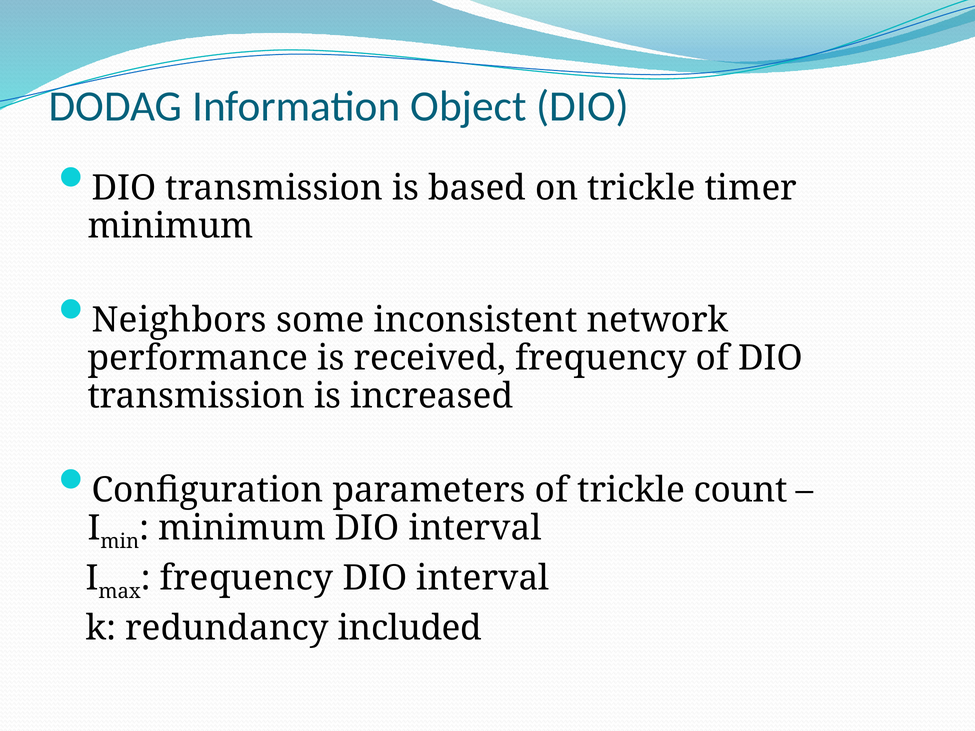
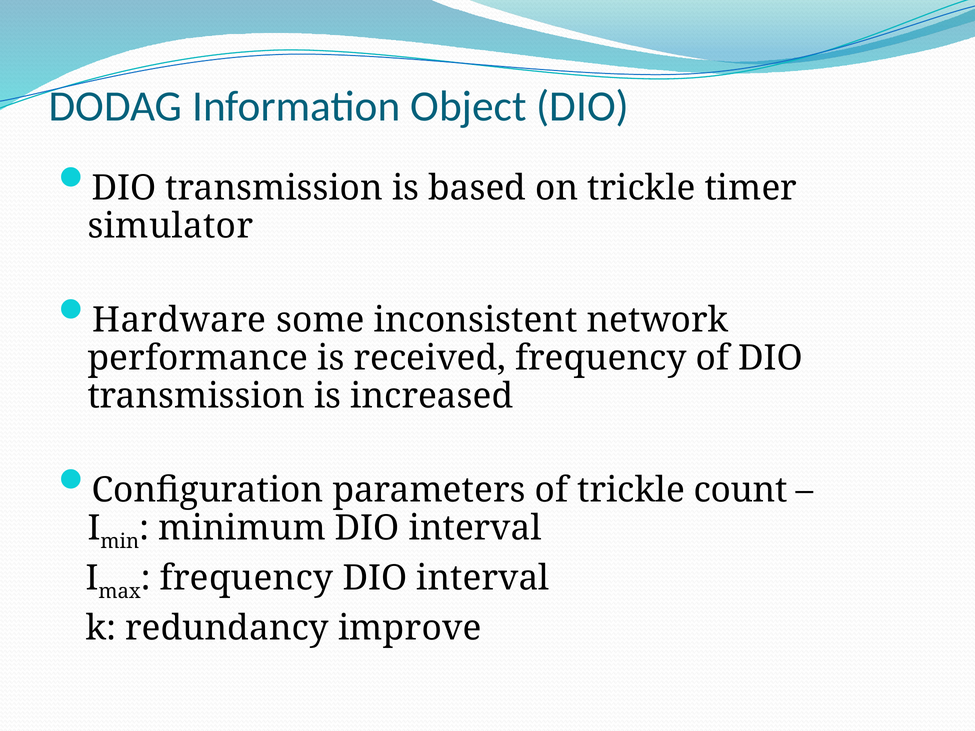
minimum: minimum -> simulator (170, 226)
Neighbors: Neighbors -> Hardware (179, 320)
included: included -> improve (410, 628)
